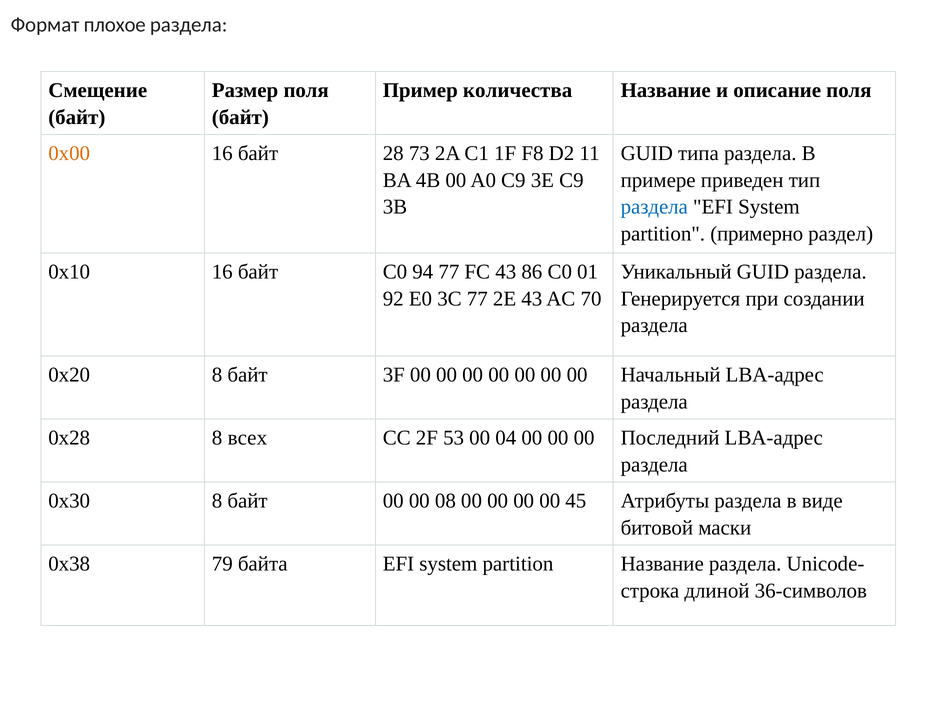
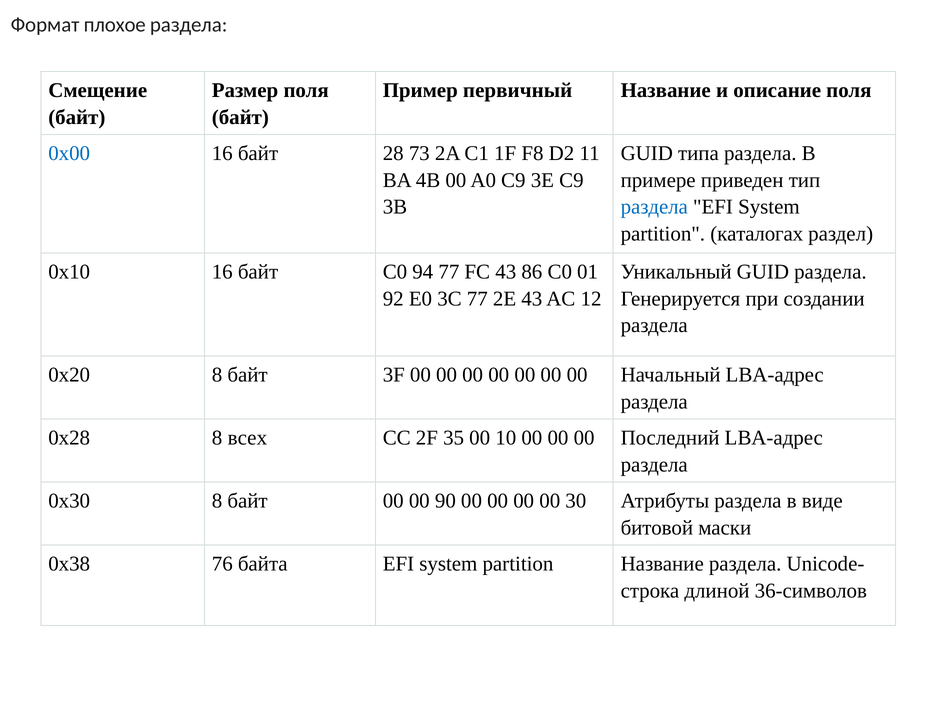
количества: количества -> первичный (518, 91)
0x00 colour: orange -> blue (69, 153)
примерно: примерно -> каталогах (757, 234)
70: 70 -> 12 (591, 299)
53: 53 -> 35 (454, 438)
04: 04 -> 10 (506, 438)
08: 08 -> 90 (445, 501)
45: 45 -> 30 (576, 501)
79: 79 -> 76 (222, 564)
